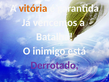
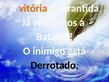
Derrotado colour: purple -> black (54, 65)
